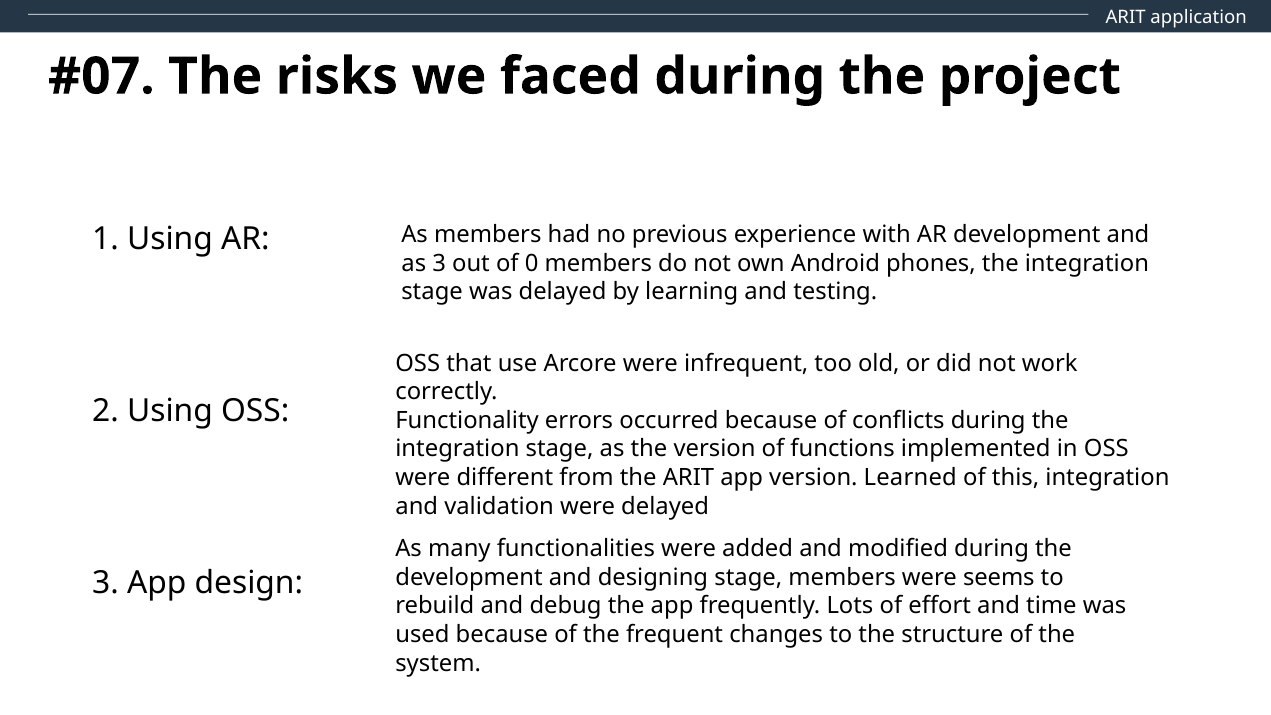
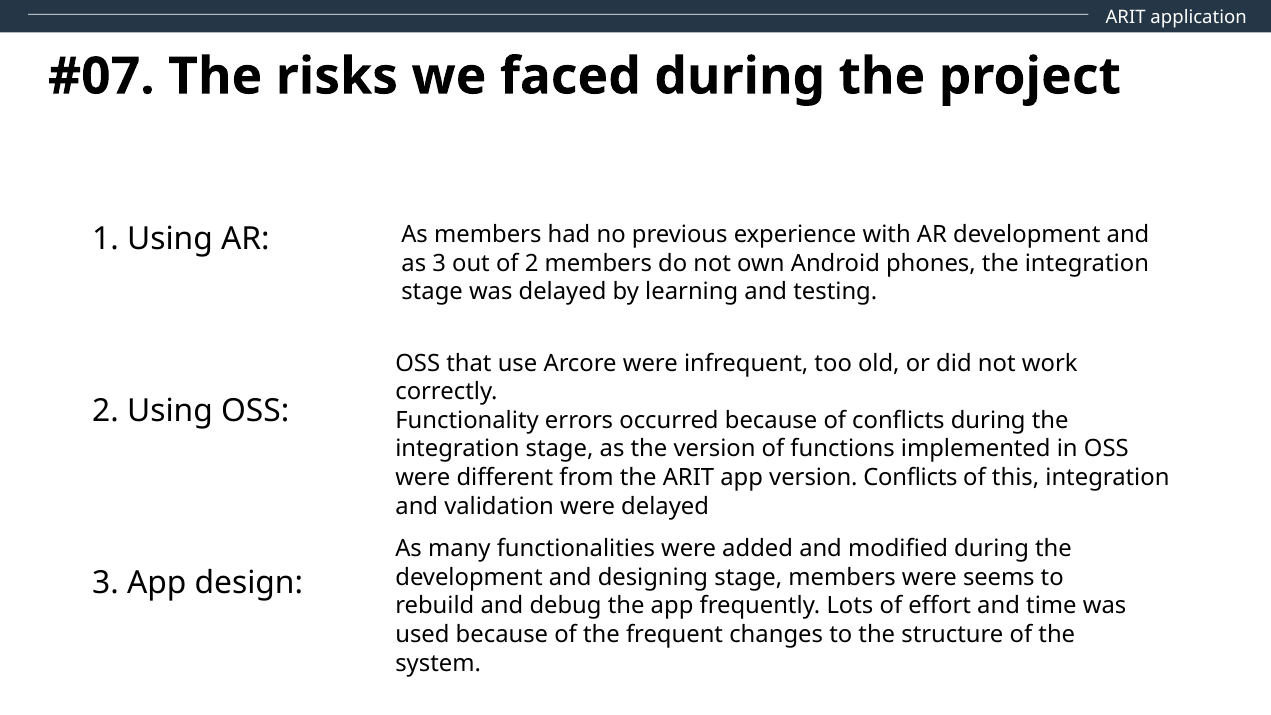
of 0: 0 -> 2 (532, 264)
version Learned: Learned -> Conflicts (910, 478)
